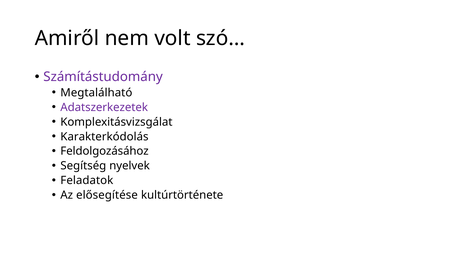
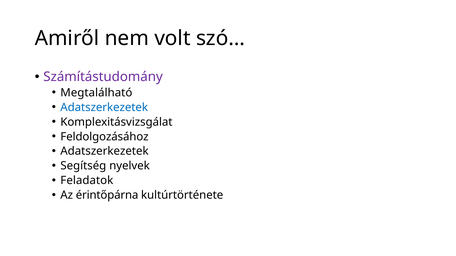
Adatszerkezetek colour: purple -> blue (104, 107)
Karakterkódolás: Karakterkódolás -> Feldolgozásához (104, 137)
Feldolgozásához: Feldolgozásához -> Adatszerkezetek (105, 152)
elősegítése: elősegítése -> érintőpárna (107, 196)
